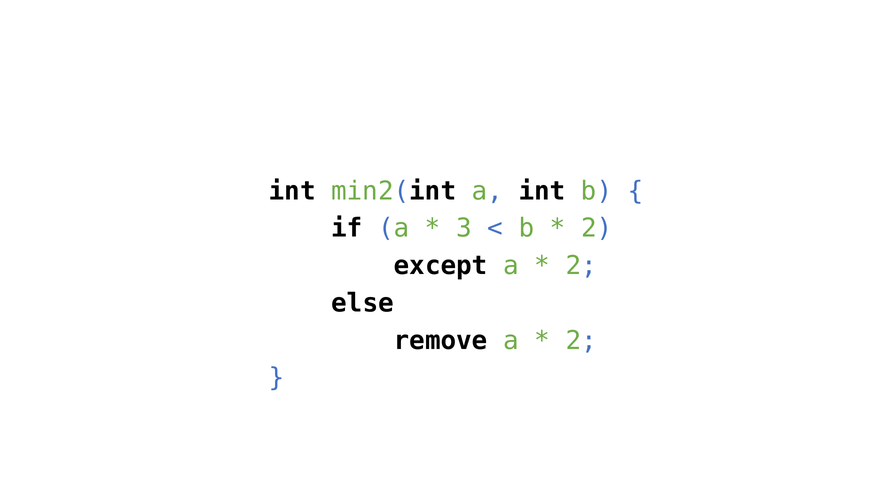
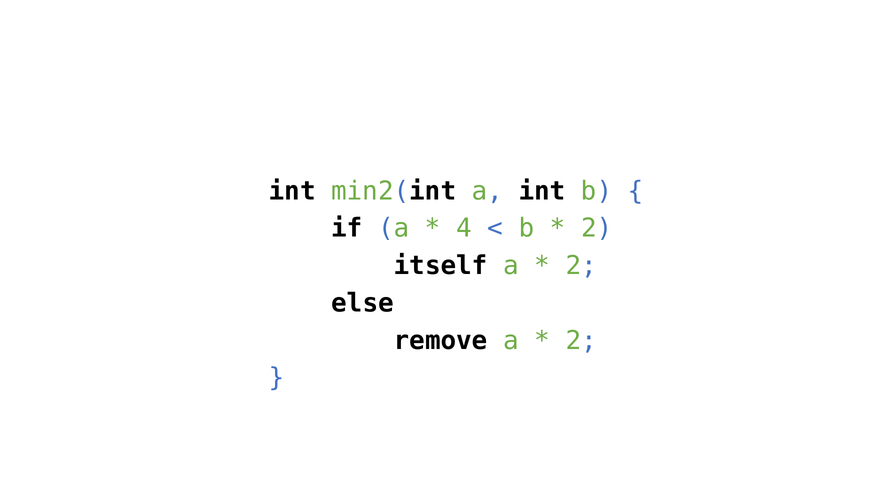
3: 3 -> 4 (464, 228)
except: except -> itself (441, 266)
